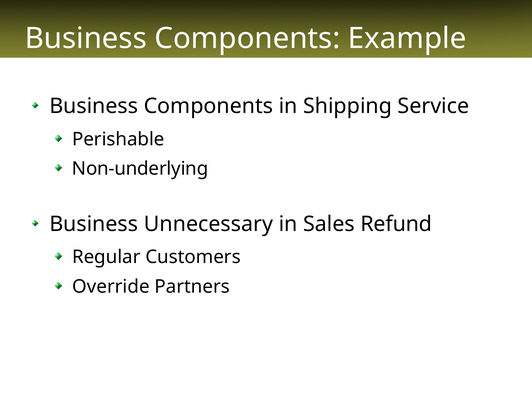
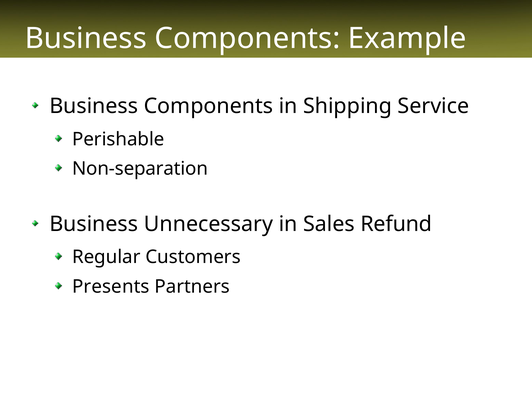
Non-underlying: Non-underlying -> Non-separation (140, 169)
Override: Override -> Presents (111, 286)
